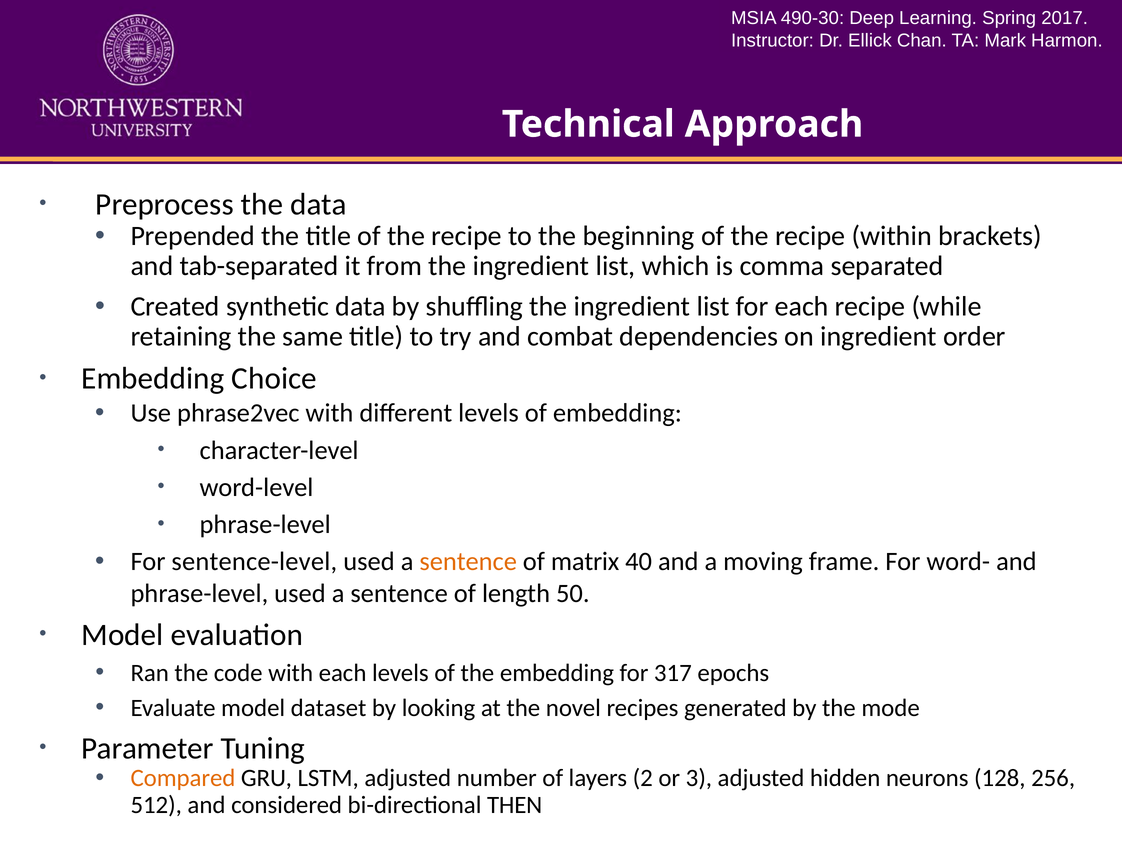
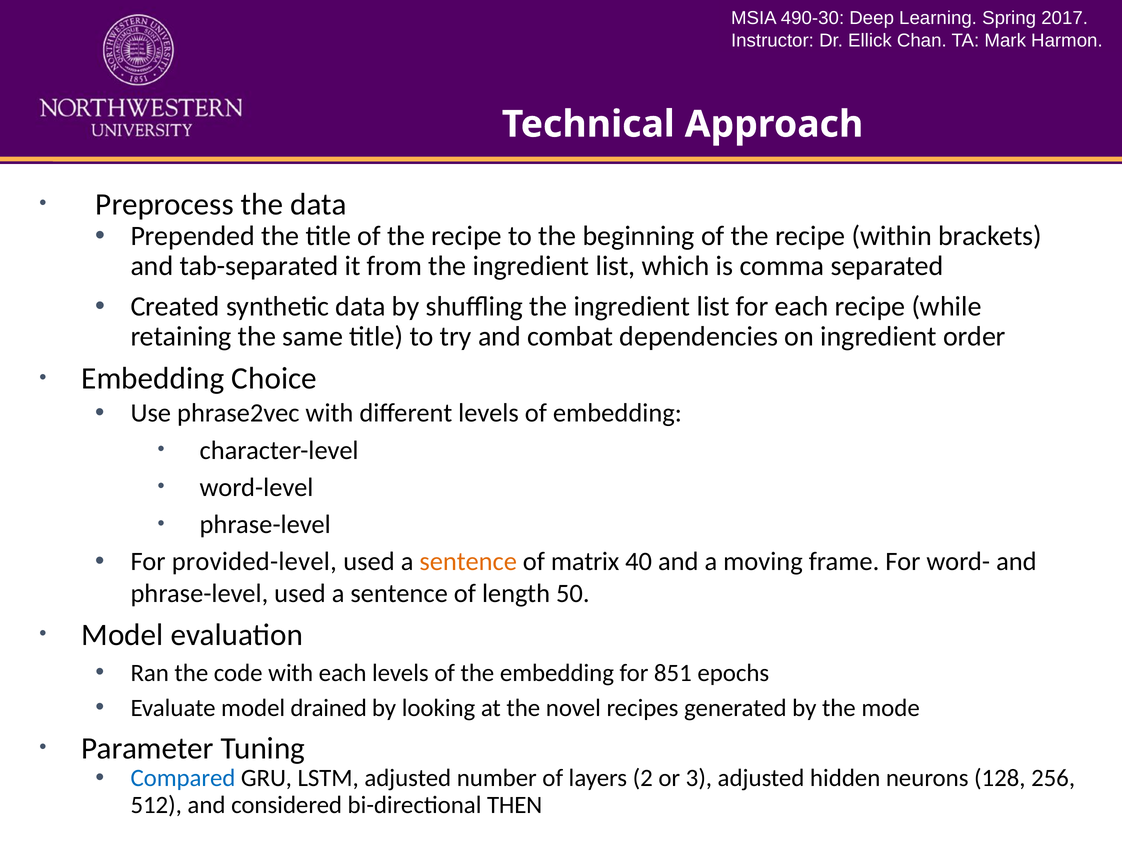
sentence-level: sentence-level -> provided-level (254, 561)
317: 317 -> 851 (673, 673)
dataset: dataset -> drained (329, 707)
Compared colour: orange -> blue (183, 778)
